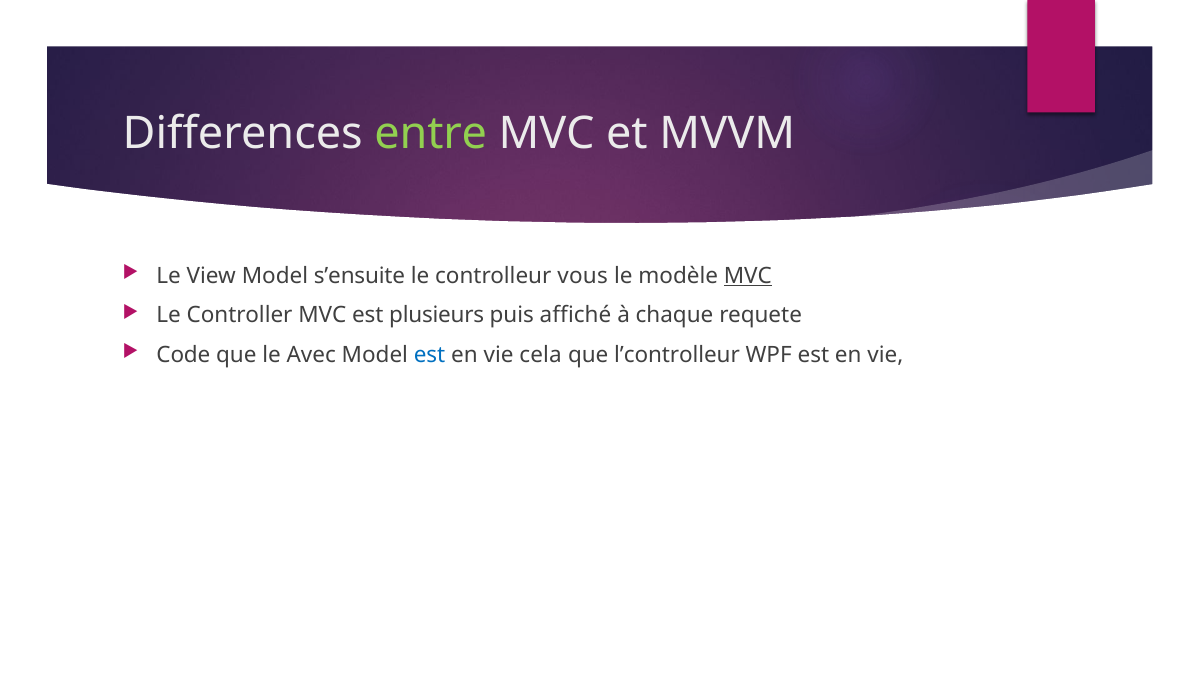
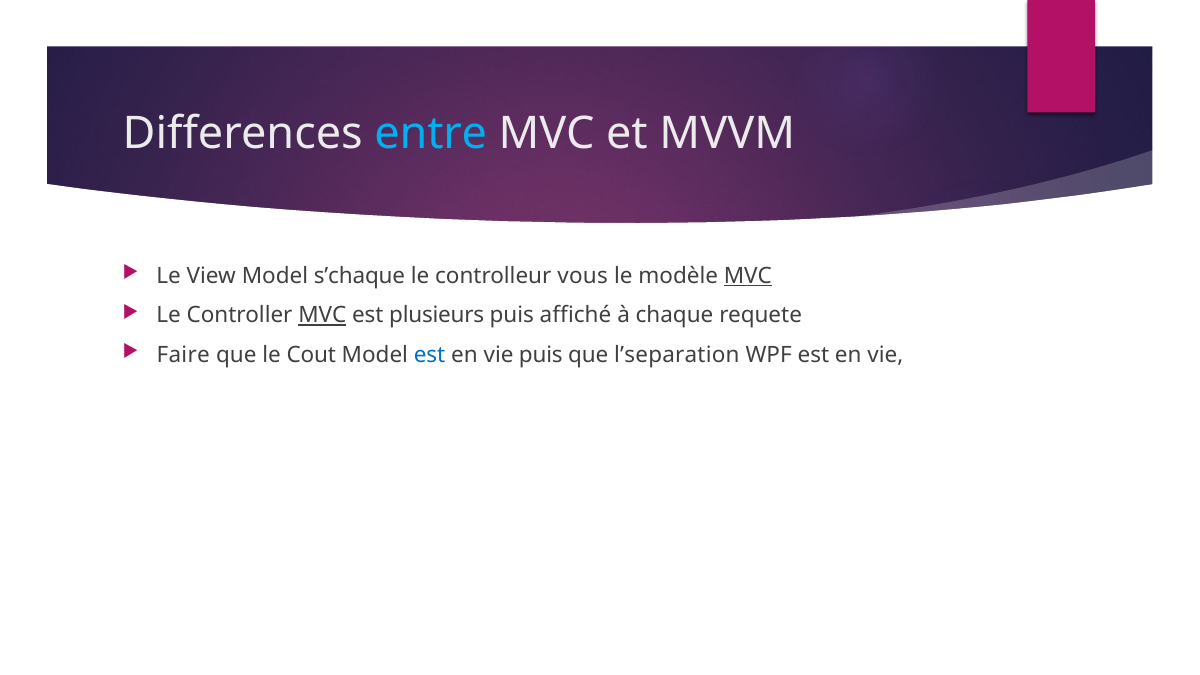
entre colour: light green -> light blue (431, 134)
s’ensuite: s’ensuite -> s’chaque (359, 276)
MVC underline: none -> present (322, 315)
Code: Code -> Faire (183, 355)
Avec: Avec -> Cout (311, 355)
vie cela: cela -> puis (541, 355)
l’controlleur: l’controlleur -> l’separation (677, 355)
